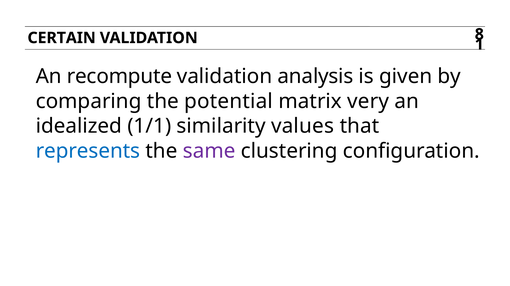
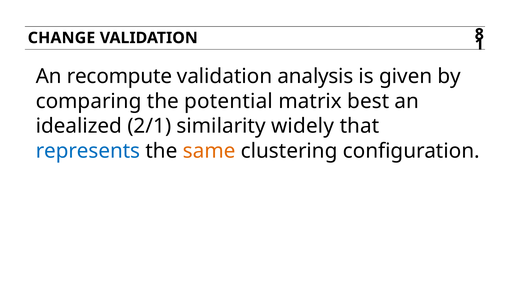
CERTAIN: CERTAIN -> CHANGE (61, 38)
very: very -> best (368, 101)
1/1: 1/1 -> 2/1 (149, 126)
values: values -> widely (303, 126)
same colour: purple -> orange (209, 151)
